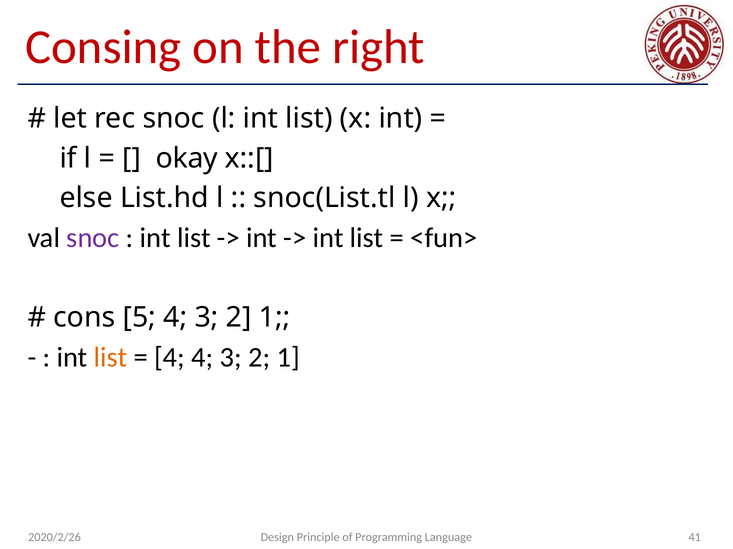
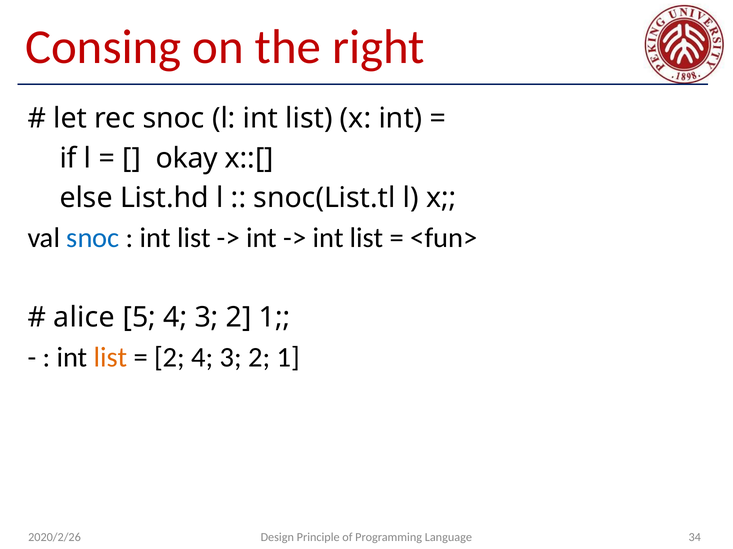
snoc colour: purple -> blue (93, 238)
cons: cons -> alice (84, 318)
4: 4 -> 2 (170, 358)
41: 41 -> 34 (695, 538)
